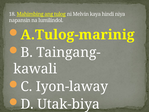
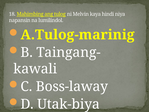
Iyon-laway: Iyon-laway -> Boss-laway (72, 86)
